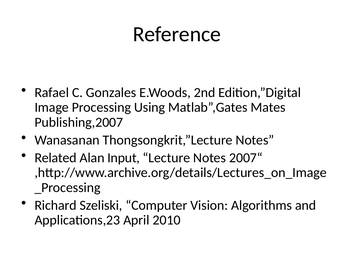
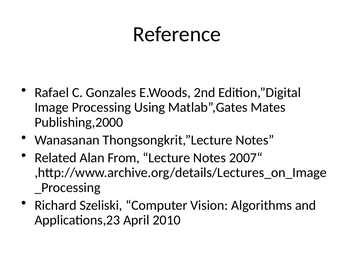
Publishing,2007: Publishing,2007 -> Publishing,2000 (79, 122)
Input: Input -> From (124, 157)
